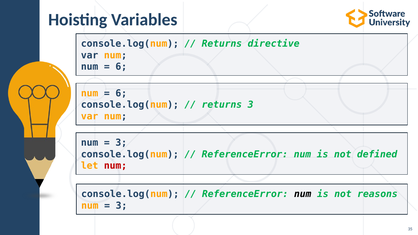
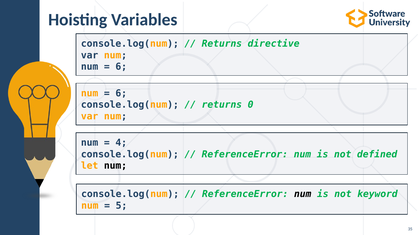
returns 3: 3 -> 0 (251, 105)
3: 3 -> 4 (121, 143)
num colour: red -> black (115, 166)
reasons: reasons -> keyword (377, 194)
3: 3 -> 5 (121, 206)
